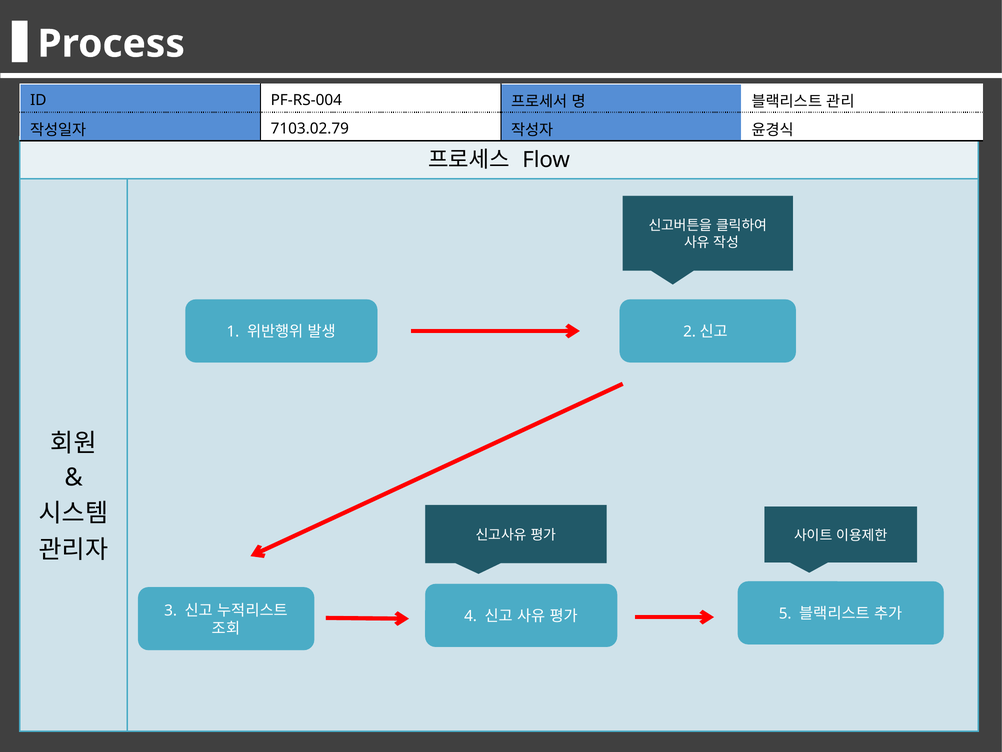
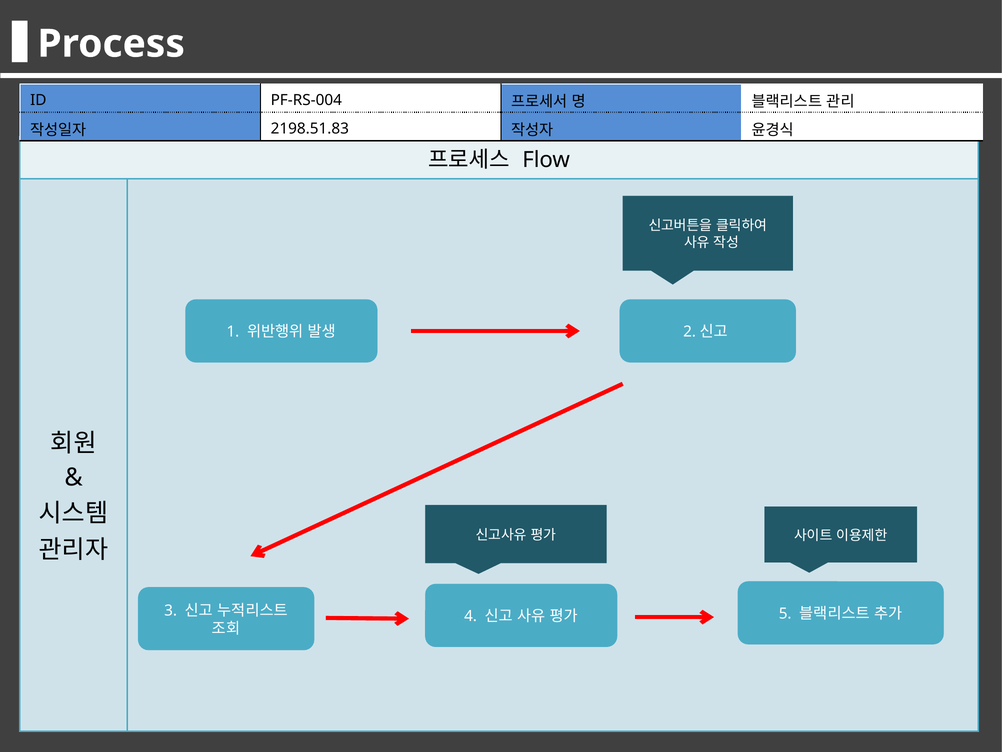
7103.02.79: 7103.02.79 -> 2198.51.83 (310, 129)
